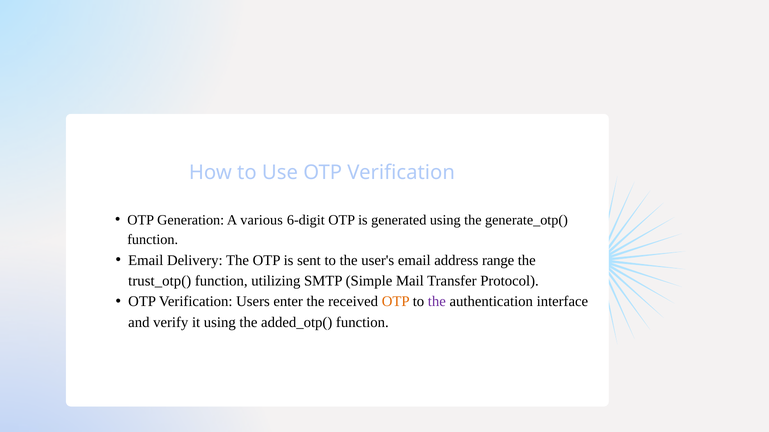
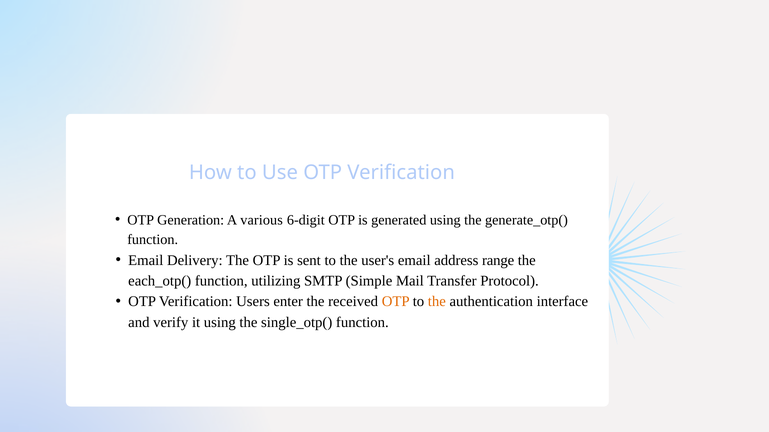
trust_otp(: trust_otp( -> each_otp( (160, 281)
the colour: purple -> orange (437, 302)
added_otp(: added_otp( -> single_otp( (297, 323)
